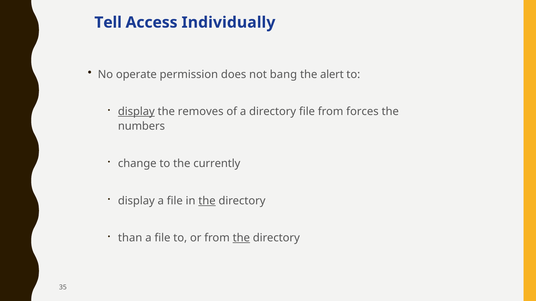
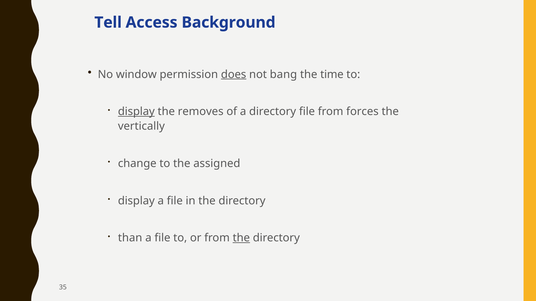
Individually: Individually -> Background (229, 22)
operate: operate -> window (136, 74)
does underline: none -> present (234, 74)
alert: alert -> time (332, 74)
numbers: numbers -> vertically (141, 127)
currently: currently -> assigned (217, 164)
the underline: present -> none (207, 201)
